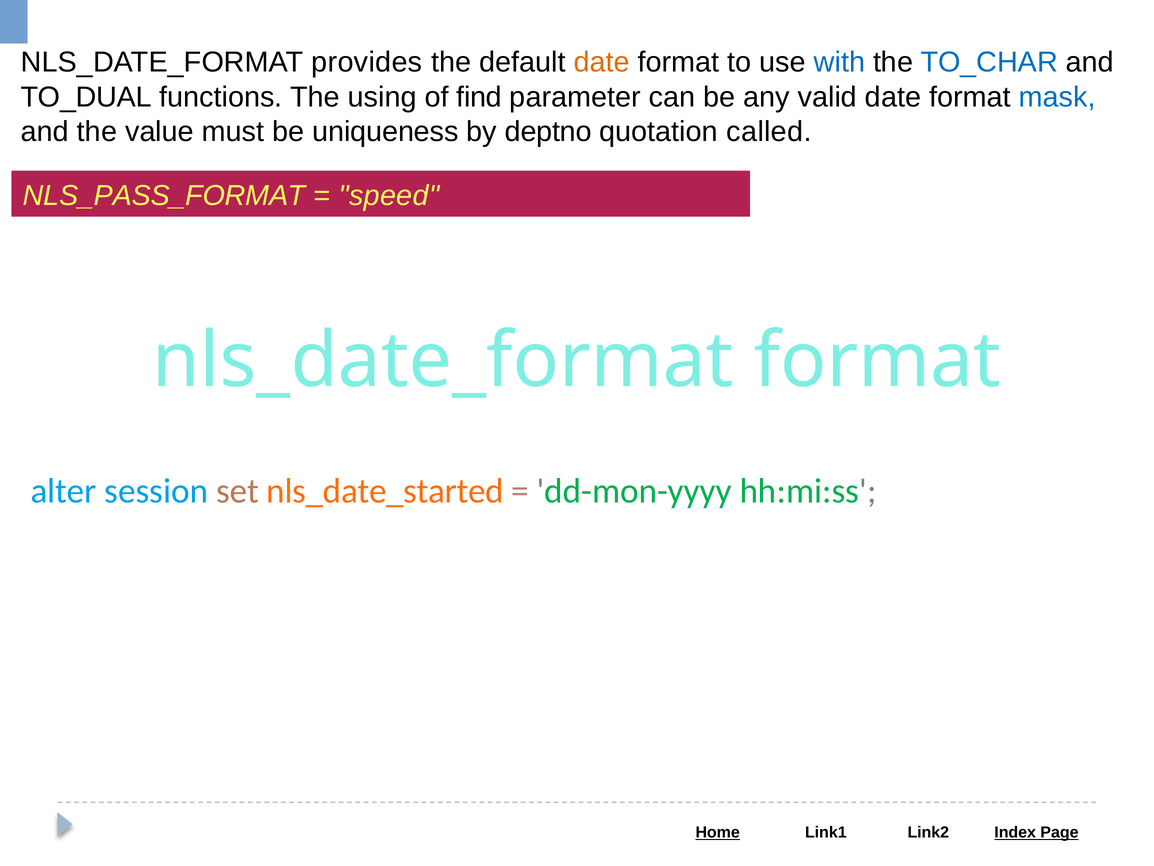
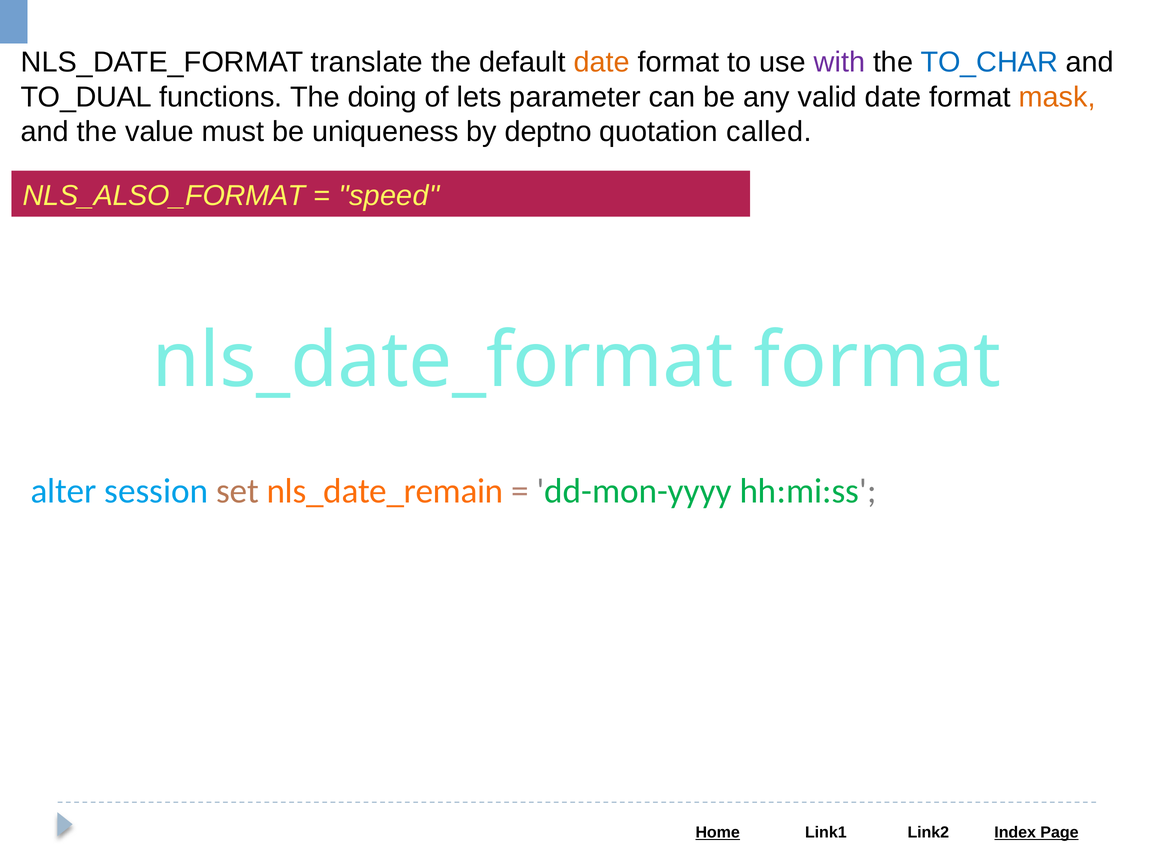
provides: provides -> translate (367, 62)
with colour: blue -> purple (839, 62)
using: using -> doing (382, 97)
find: find -> lets (479, 97)
mask colour: blue -> orange (1057, 97)
NLS_PASS_FORMAT: NLS_PASS_FORMAT -> NLS_ALSO_FORMAT (164, 196)
nls_date_started: nls_date_started -> nls_date_remain (385, 491)
